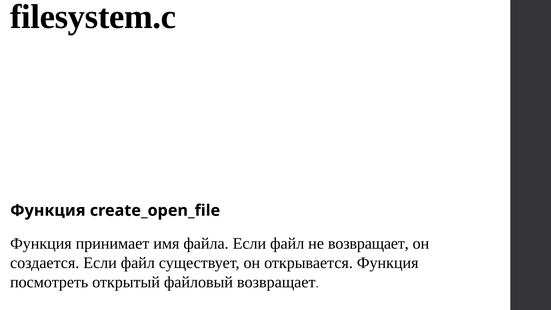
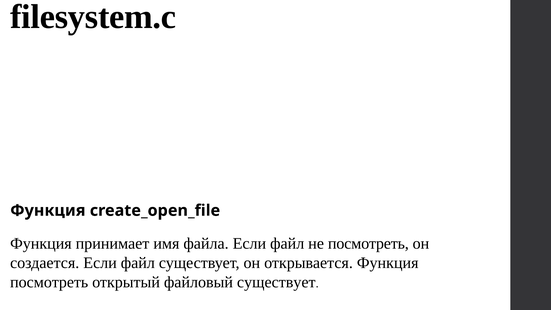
не возвращает: возвращает -> посмотреть (368, 243)
файловый возвращает: возвращает -> существует (276, 282)
